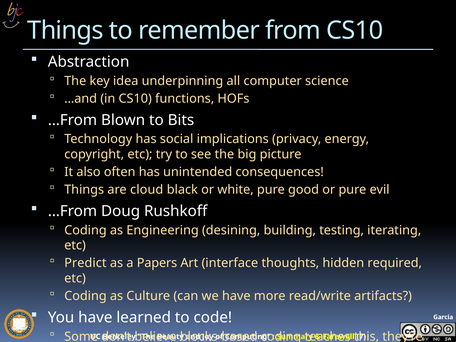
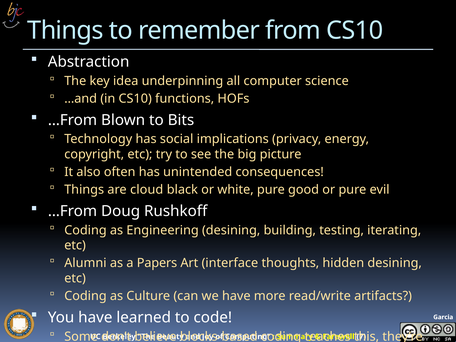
Predict: Predict -> Alumni (85, 263)
hidden required: required -> desining (395, 263)
